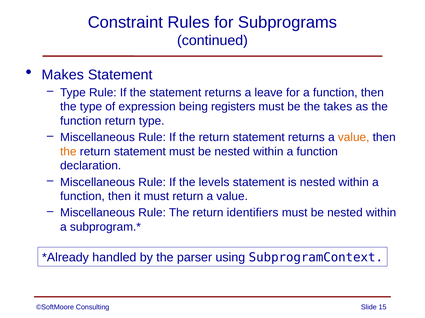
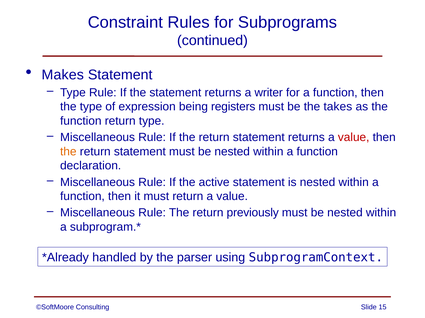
leave: leave -> writer (269, 93)
value colour: orange -> red (354, 138)
levels: levels -> active (214, 183)
identifiers: identifiers -> previously (253, 213)
